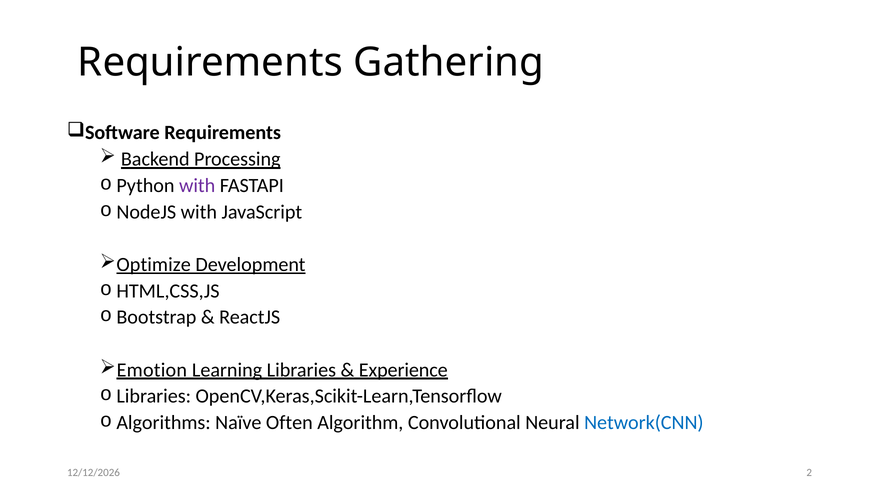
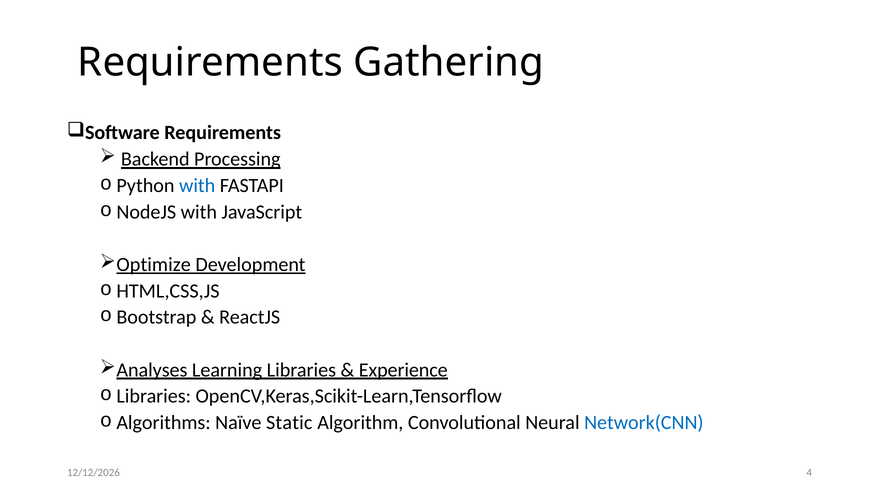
with colour: purple -> blue (197, 185)
Emotion: Emotion -> Analyses (152, 369)
Often: Often -> Static (289, 422)
2: 2 -> 4 (809, 472)
